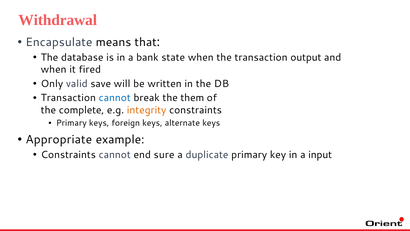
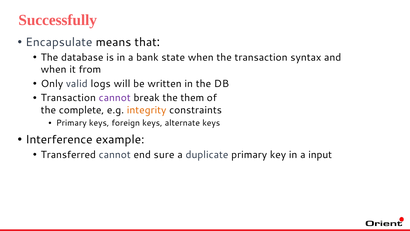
Withdrawal: Withdrawal -> Successfully (58, 20)
output: output -> syntax (306, 57)
fired: fired -> from (90, 69)
save: save -> logs (101, 84)
cannot colour: blue -> purple (115, 98)
Appropriate: Appropriate -> Interference (59, 139)
Constraints: Constraints -> Transferred (68, 154)
